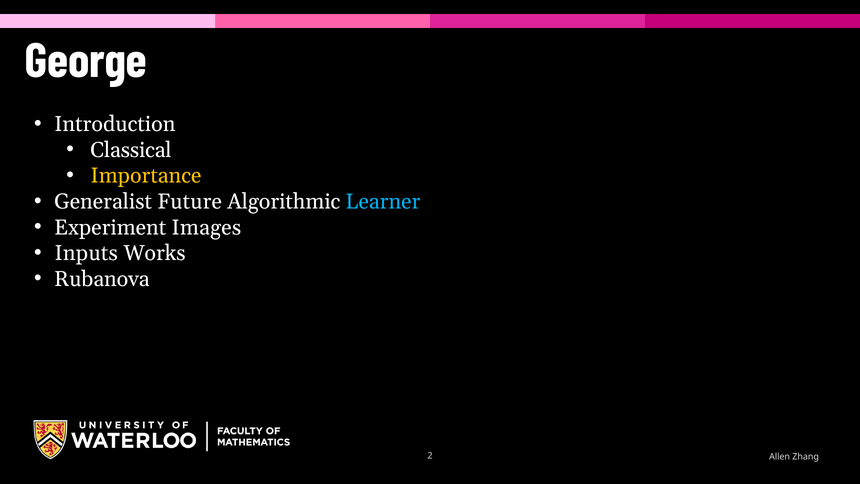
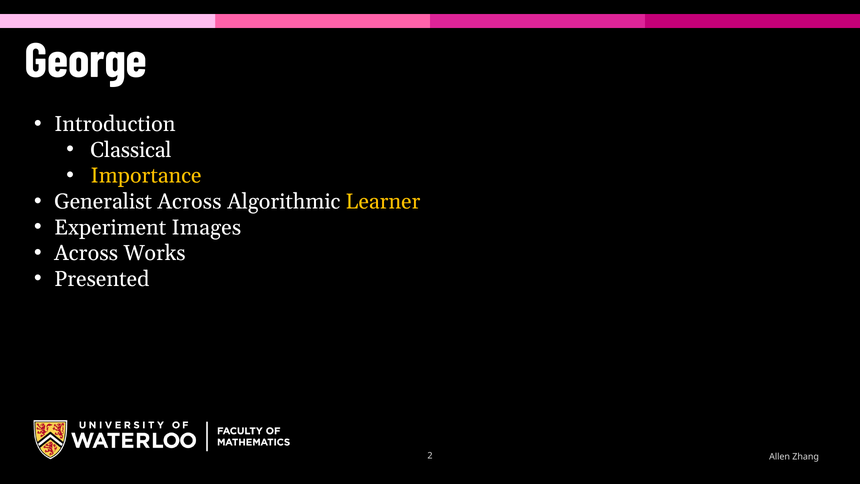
Generalist Future: Future -> Across (190, 202)
Learner colour: light blue -> yellow (383, 202)
Inputs: Inputs -> Across (86, 253)
Rubanova: Rubanova -> Presented (102, 279)
